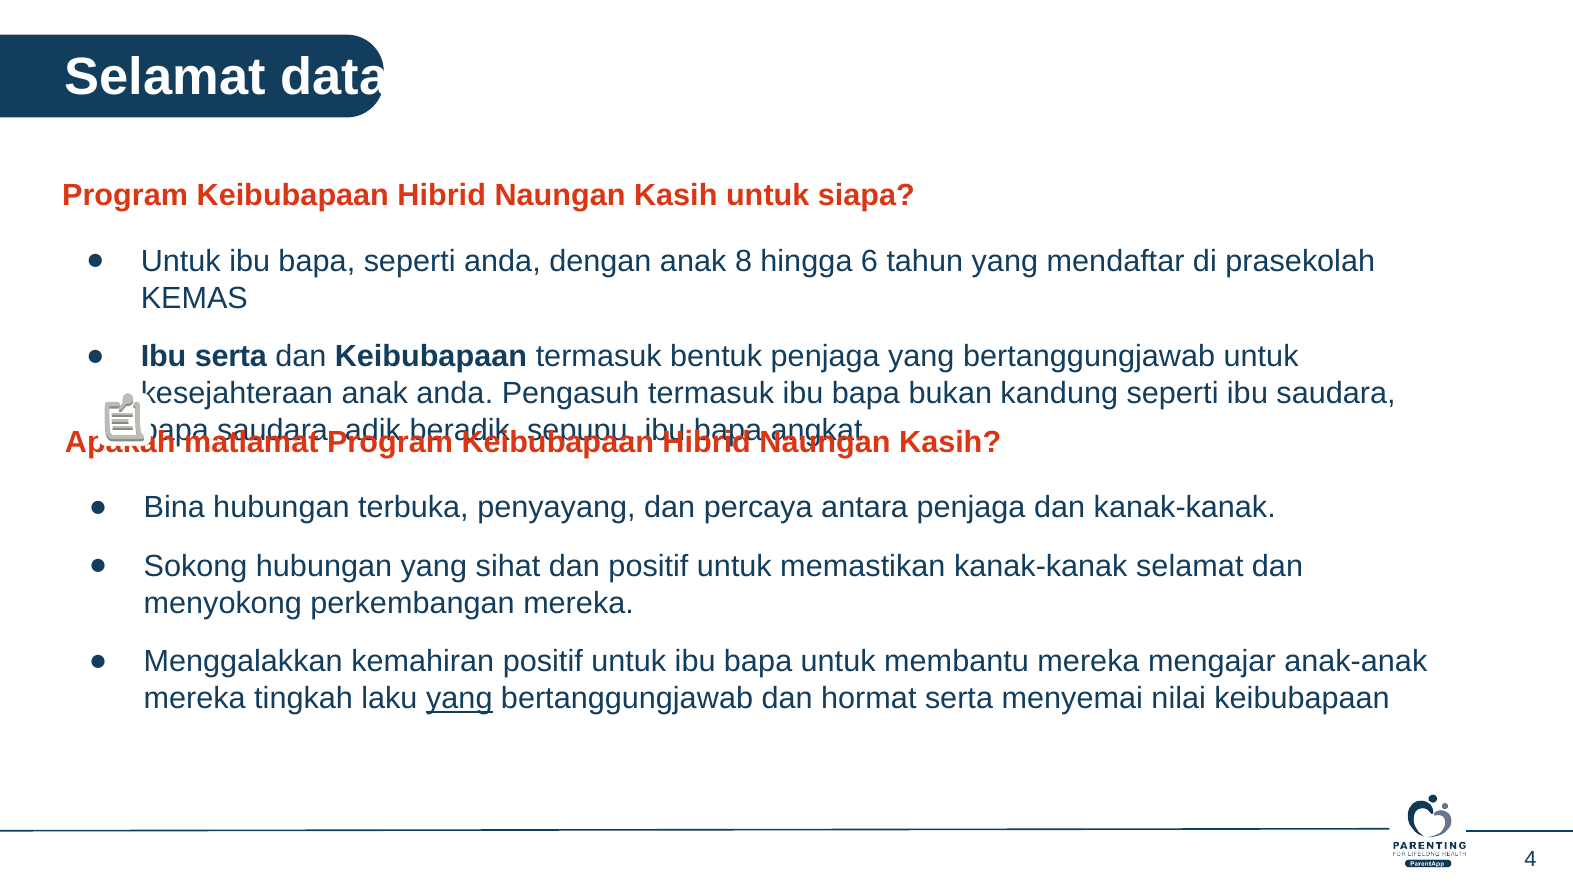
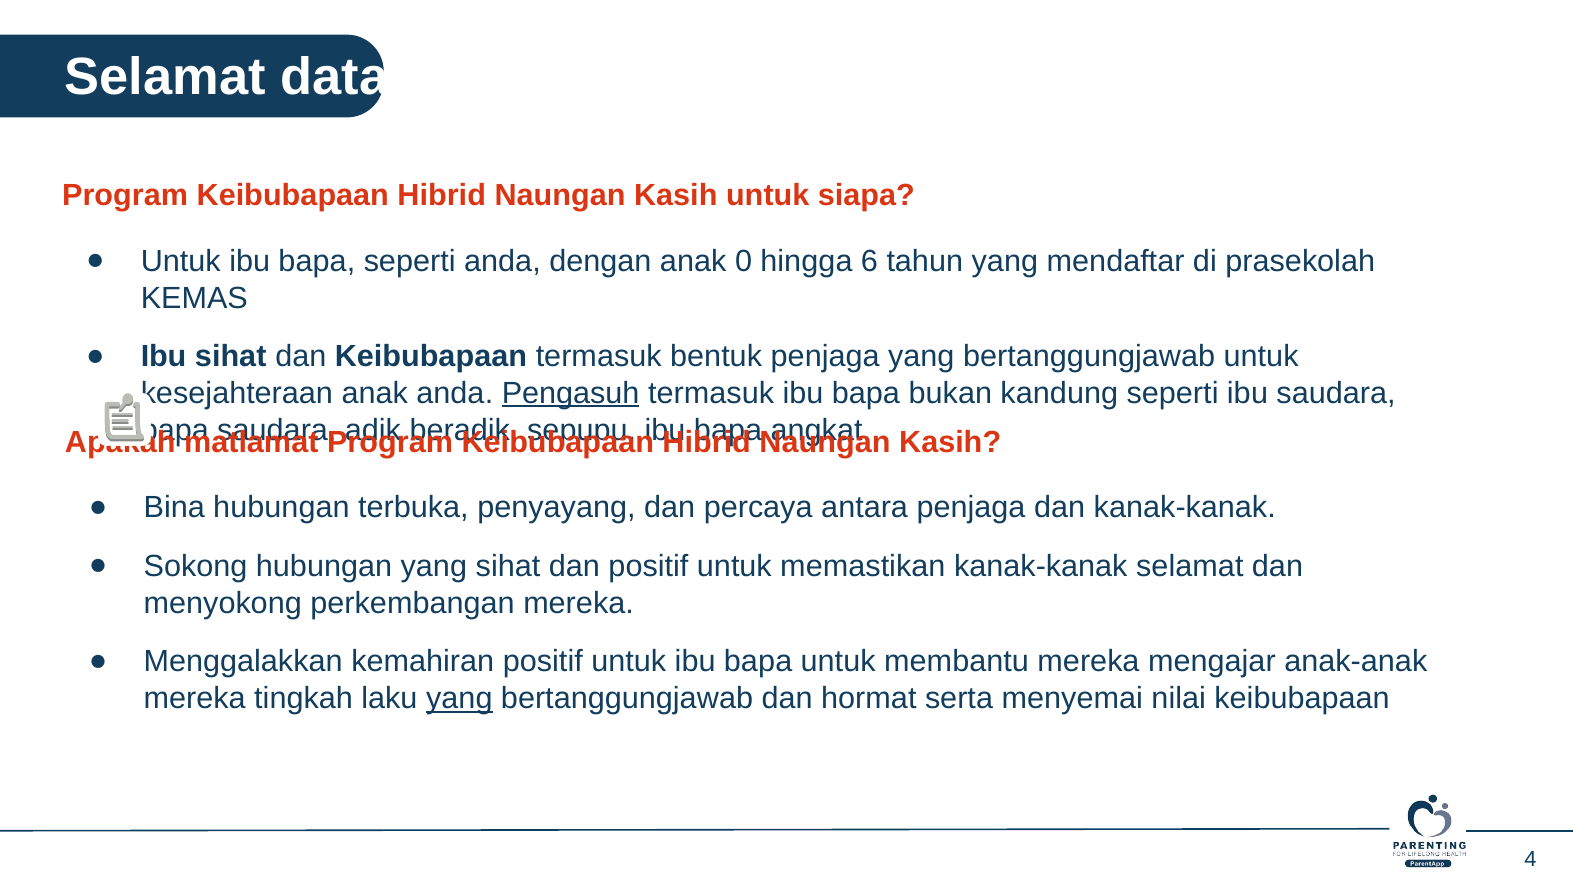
8: 8 -> 0 (744, 261)
Ibu serta: serta -> sihat (231, 356)
Pengasuh underline: none -> present (571, 393)
